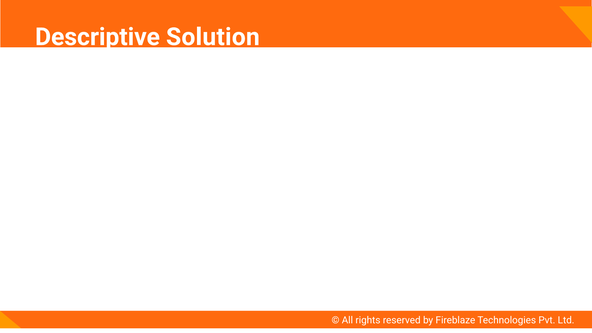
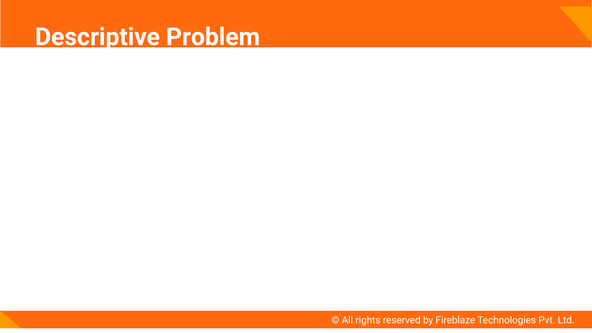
Solution: Solution -> Problem (213, 37)
